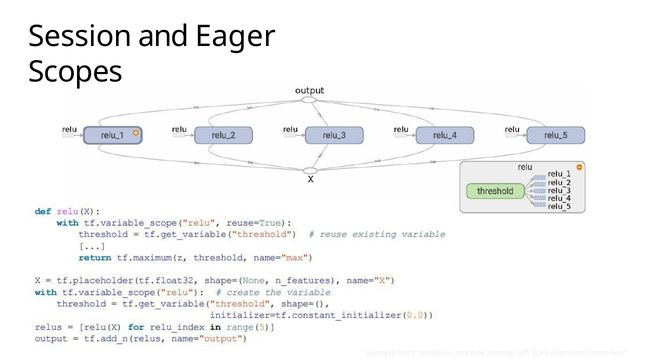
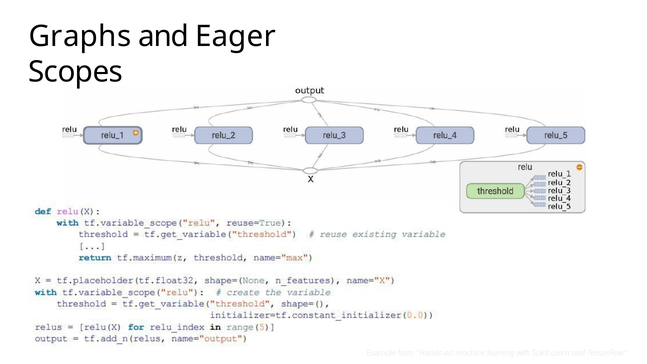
Session: Session -> Graphs (80, 36)
